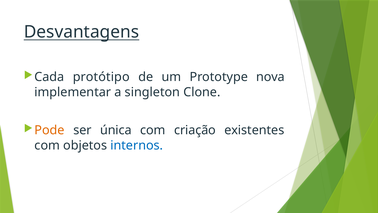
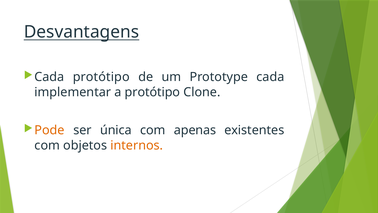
Prototype nova: nova -> cada (270, 77)
a singleton: singleton -> protótipo (152, 92)
criação: criação -> apenas (195, 130)
internos colour: blue -> orange (137, 145)
